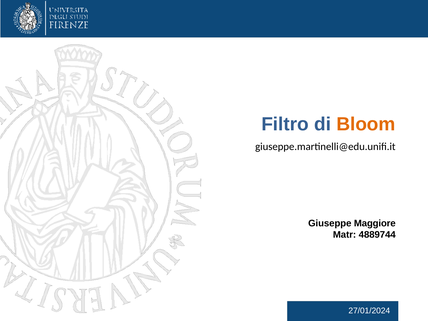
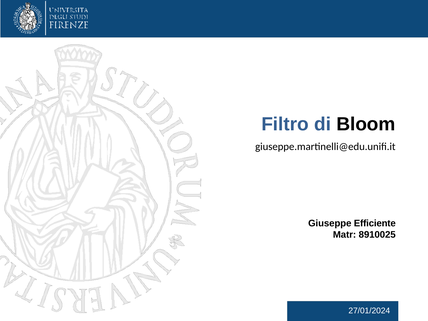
Bloom colour: orange -> black (366, 124)
Maggiore: Maggiore -> Efficiente (375, 223)
4889744: 4889744 -> 8910025 (377, 235)
